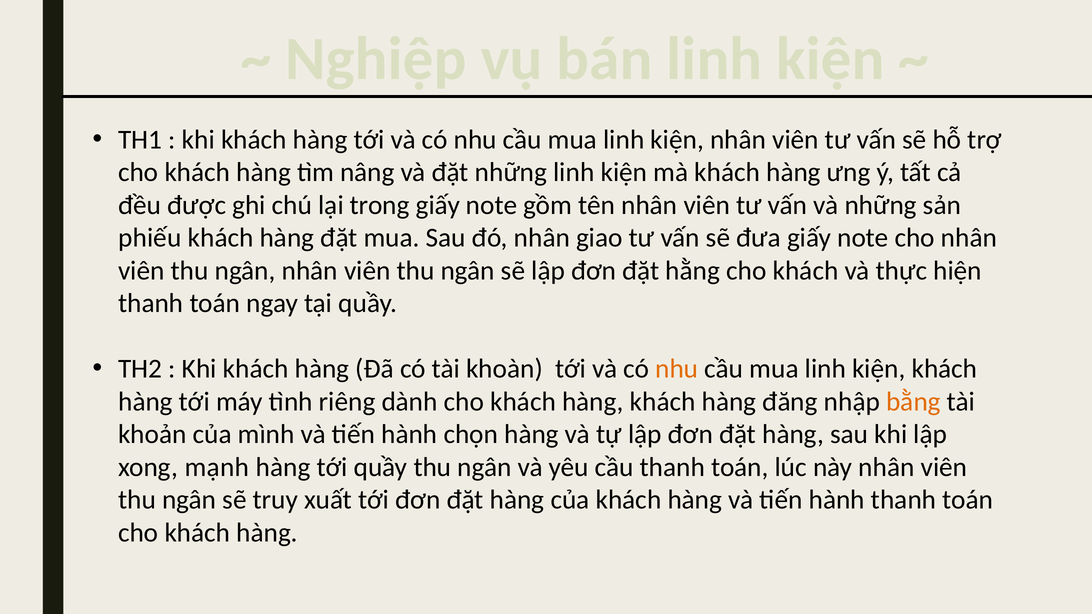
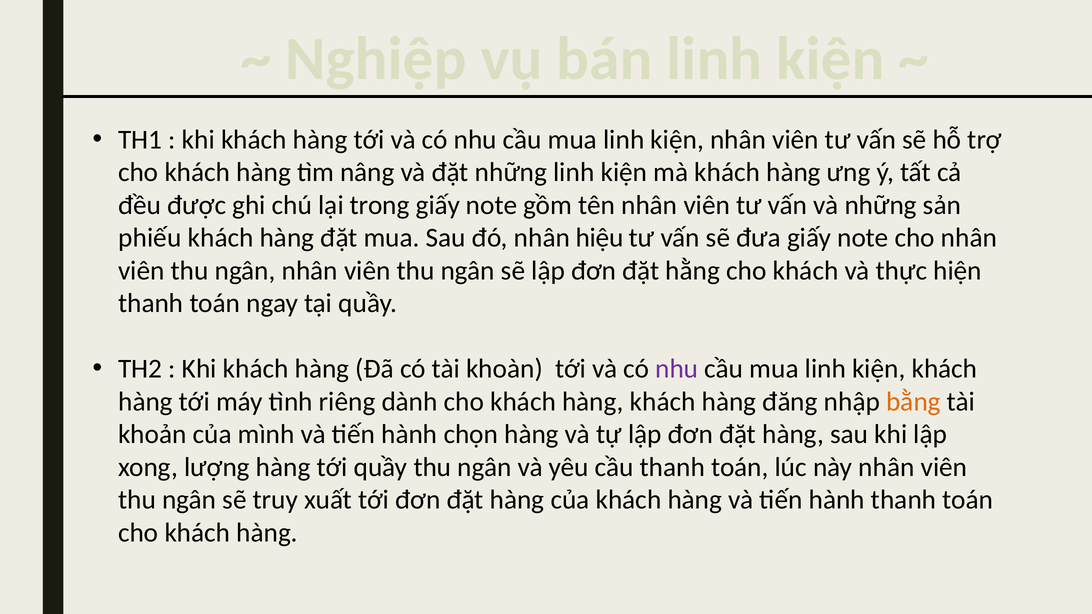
giao: giao -> hiệu (600, 238)
nhu colour: orange -> purple (677, 369)
mạnh: mạnh -> lượng (217, 467)
